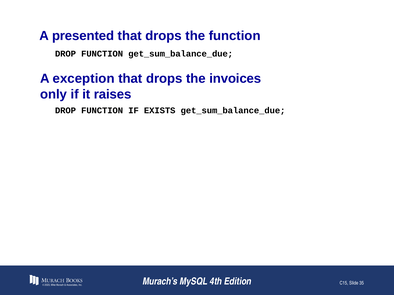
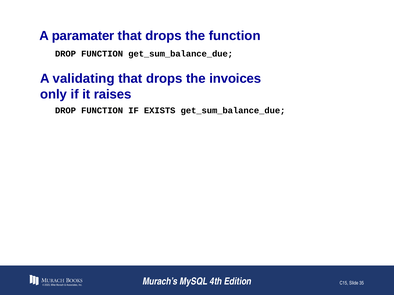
presented: presented -> paramater (83, 36)
exception: exception -> validating (84, 79)
